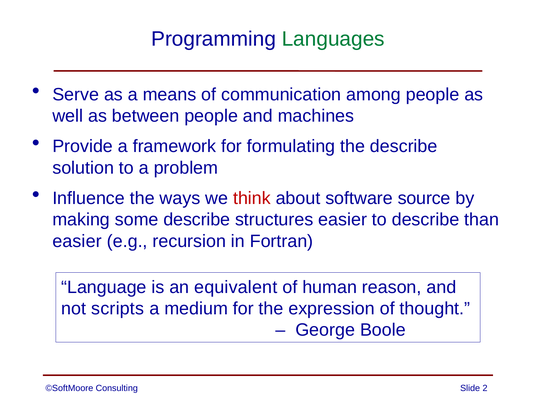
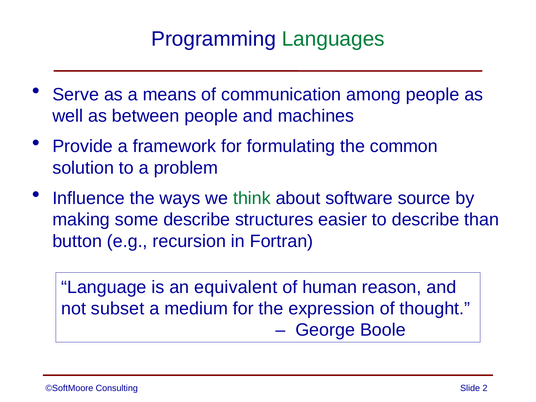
the describe: describe -> common (404, 146)
think colour: red -> green (252, 198)
easier: easier -> button (77, 241)
scripts: scripts -> subset (118, 309)
